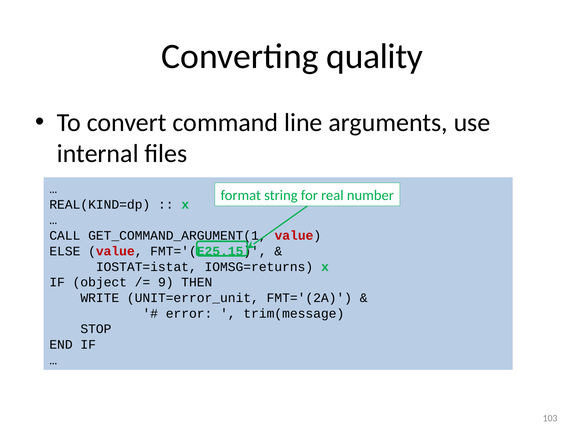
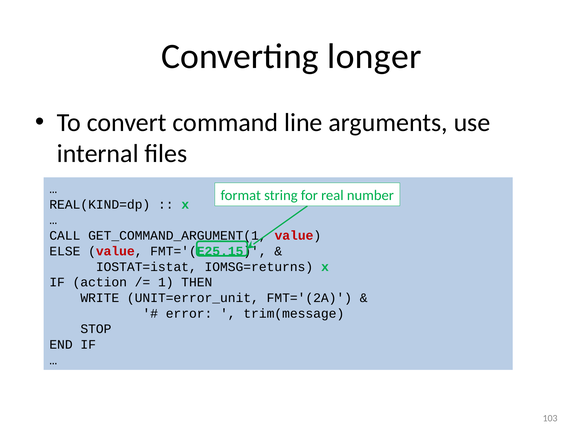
quality: quality -> longer (374, 57)
object: object -> action (100, 282)
9: 9 -> 1 (166, 282)
